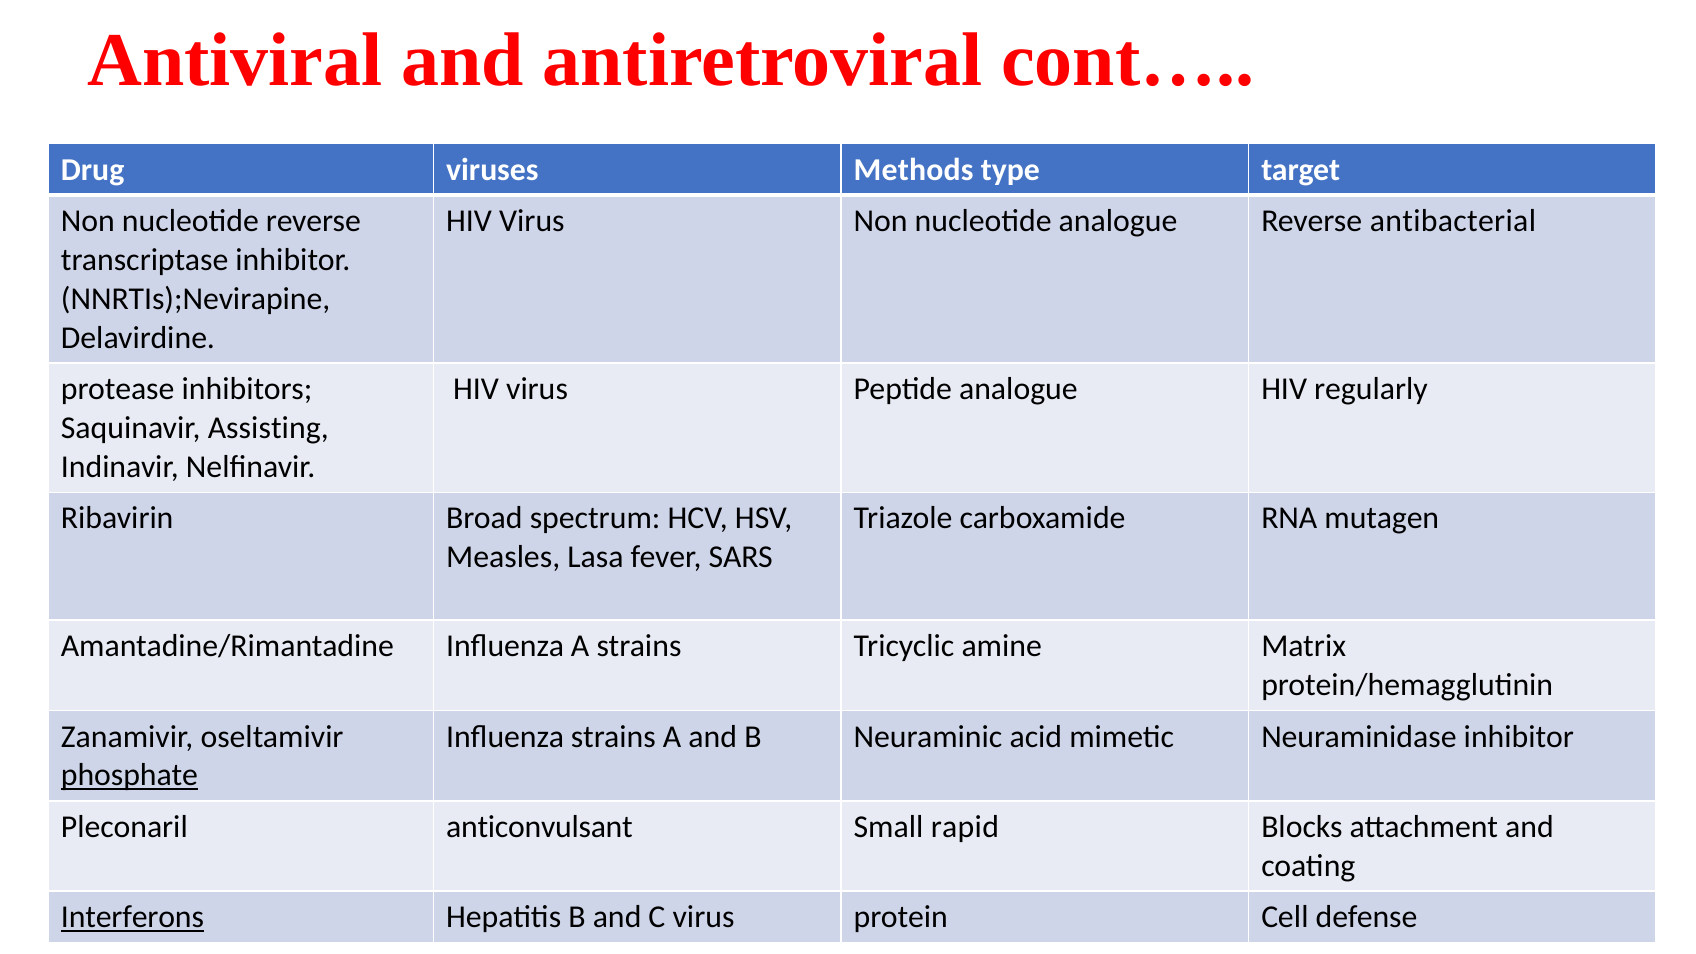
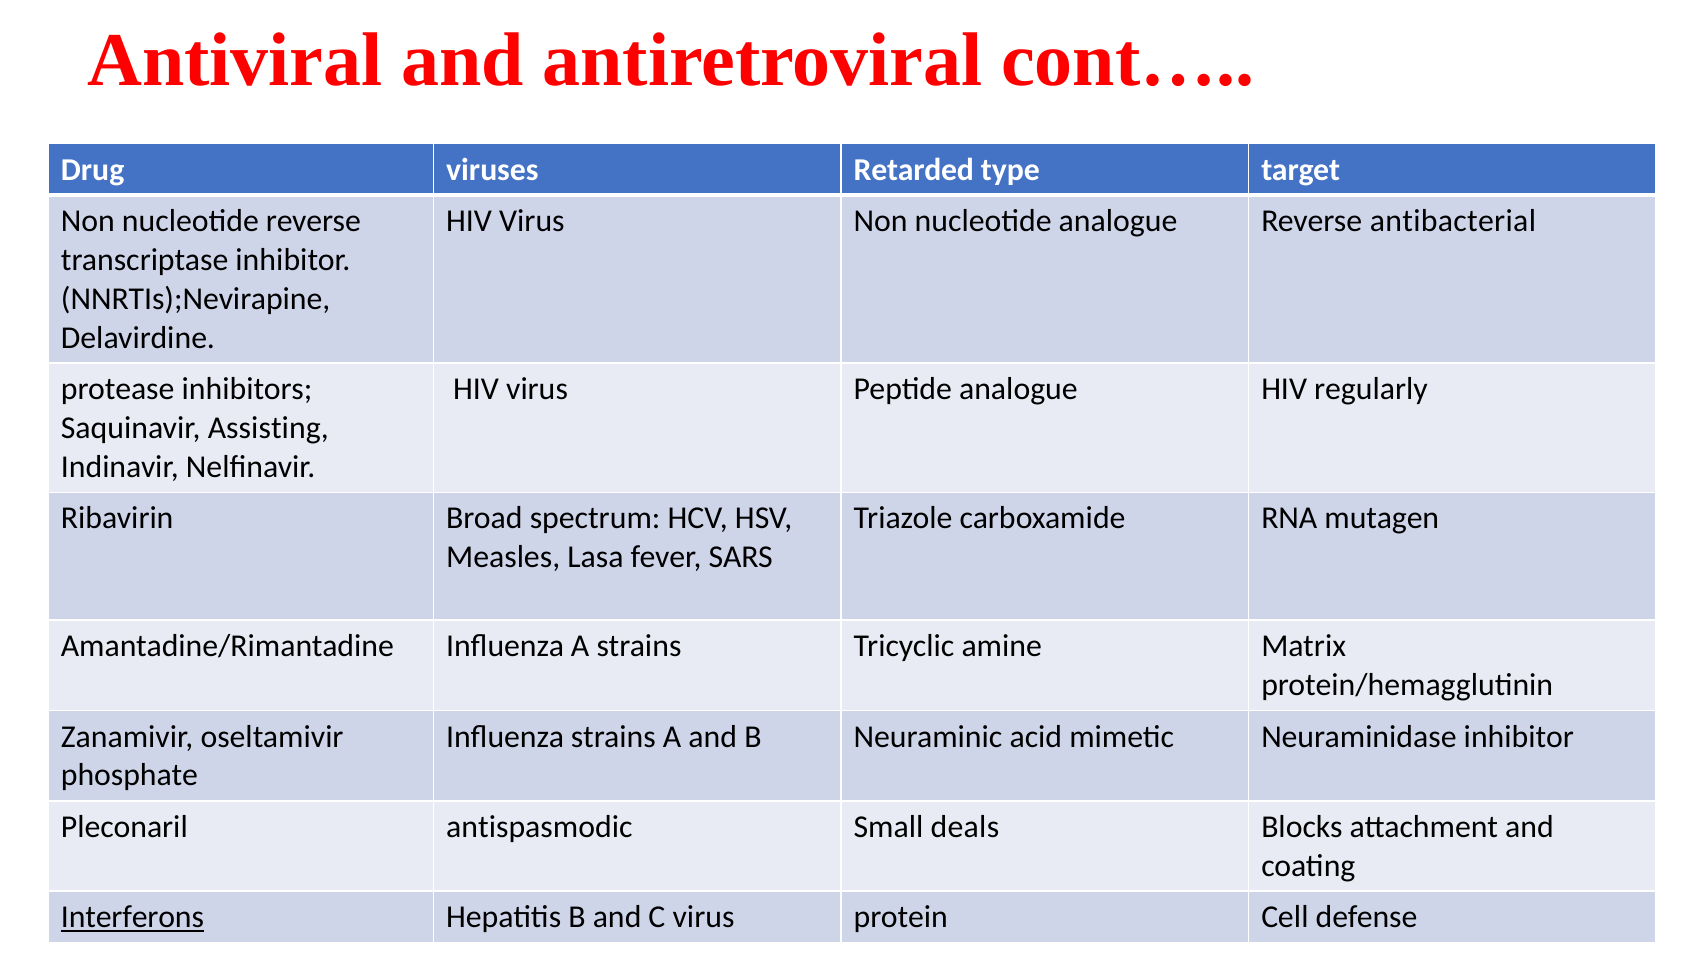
Methods: Methods -> Retarded (914, 170)
phosphate underline: present -> none (130, 775)
anticonvulsant: anticonvulsant -> antispasmodic (539, 827)
rapid: rapid -> deals (965, 827)
